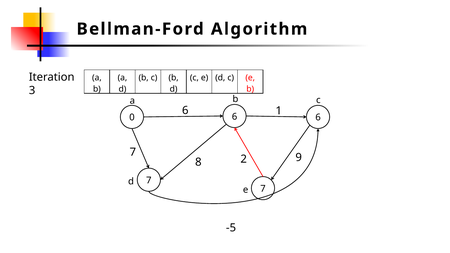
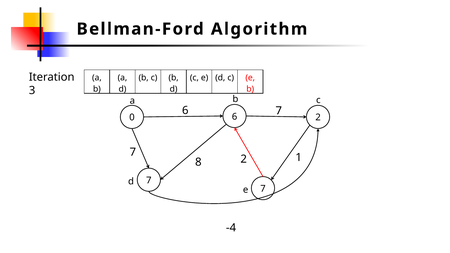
6 1: 1 -> 7 (279, 111)
6 6: 6 -> 2 (318, 118)
9: 9 -> 1 (299, 158)
-5: -5 -> -4 (231, 228)
